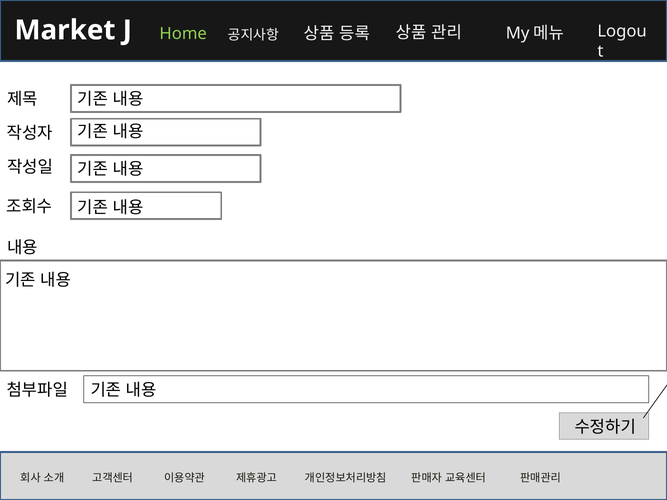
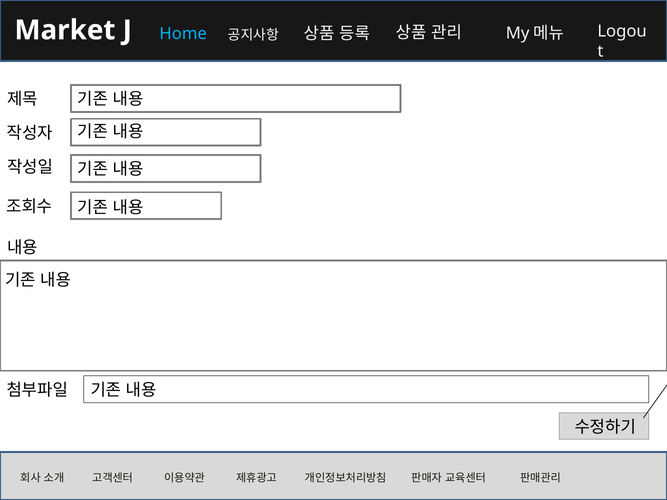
Home colour: light green -> light blue (183, 34)
